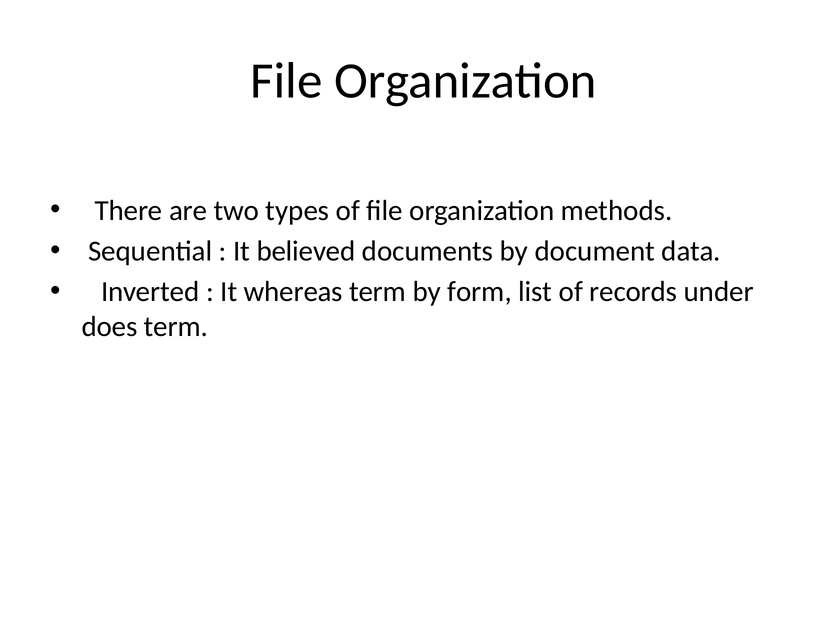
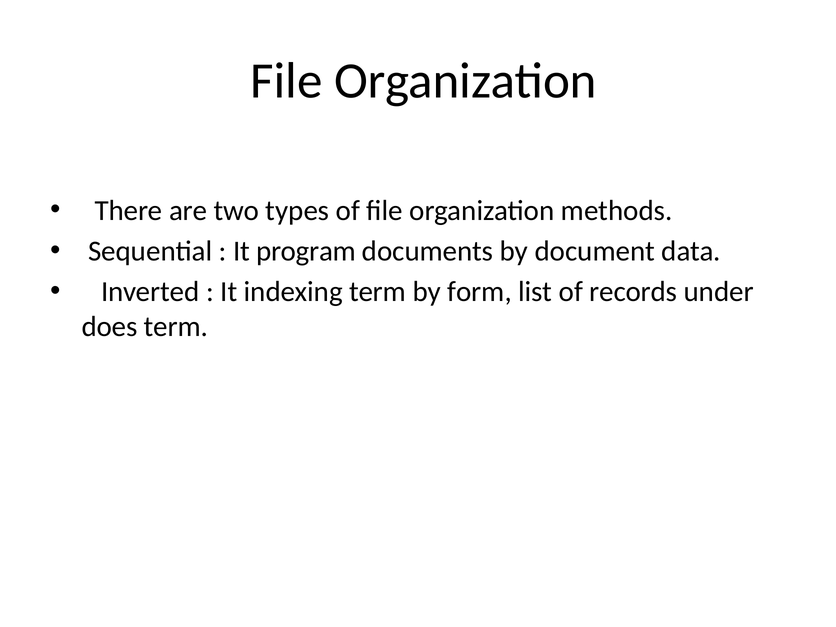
believed: believed -> program (306, 251)
whereas: whereas -> indexing (293, 292)
